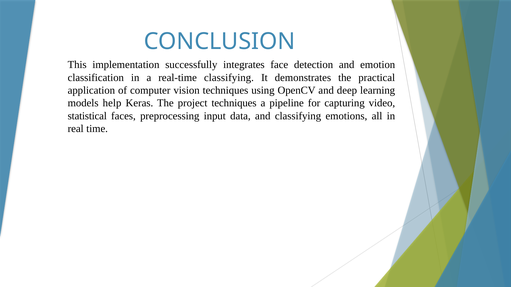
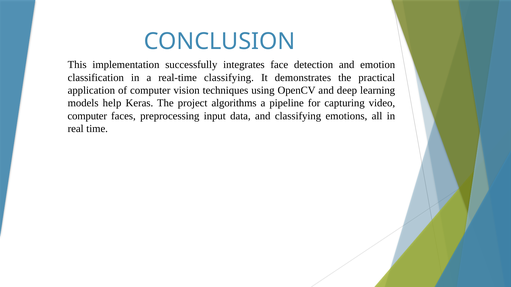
project techniques: techniques -> algorithms (234, 103)
statistical: statistical -> computer (87, 116)
